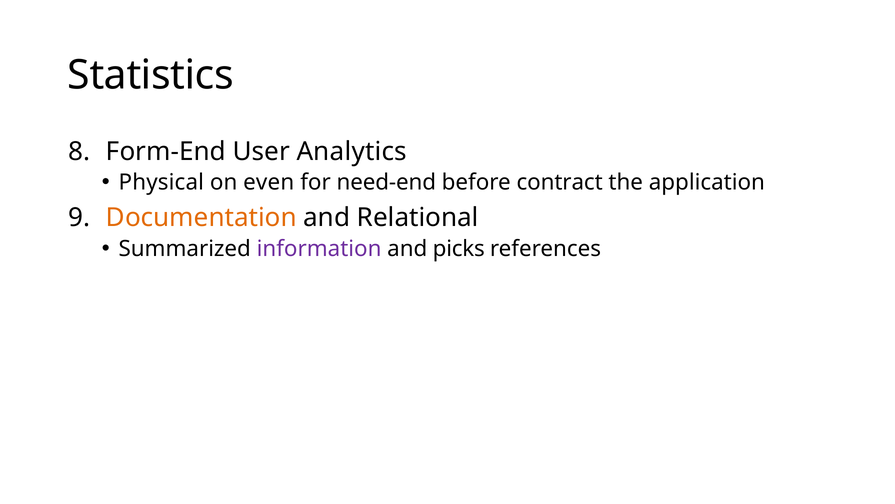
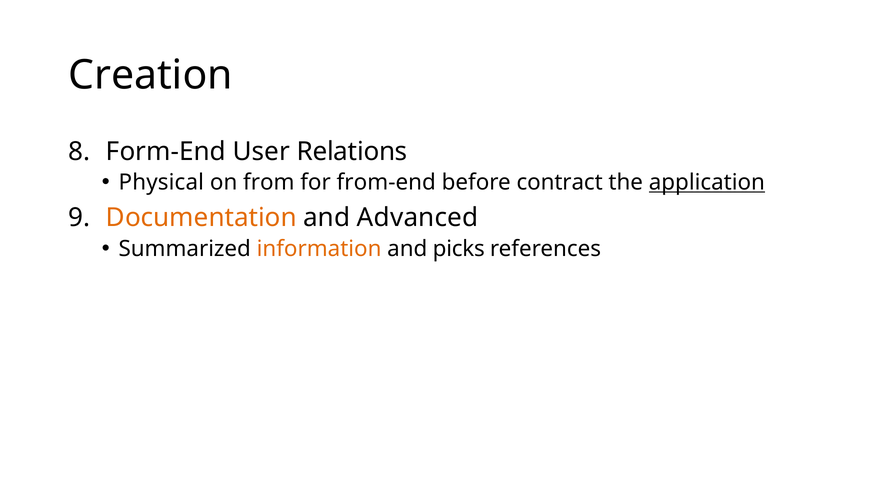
Statistics: Statistics -> Creation (150, 75)
Analytics: Analytics -> Relations (352, 151)
even: even -> from (269, 182)
need-end: need-end -> from-end (386, 182)
application underline: none -> present (707, 182)
Relational: Relational -> Advanced (418, 218)
information colour: purple -> orange (319, 248)
